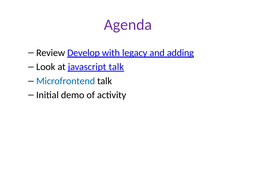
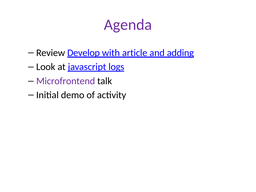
legacy: legacy -> article (135, 53)
javascript talk: talk -> logs (116, 67)
Microfrontend colour: blue -> purple (66, 81)
